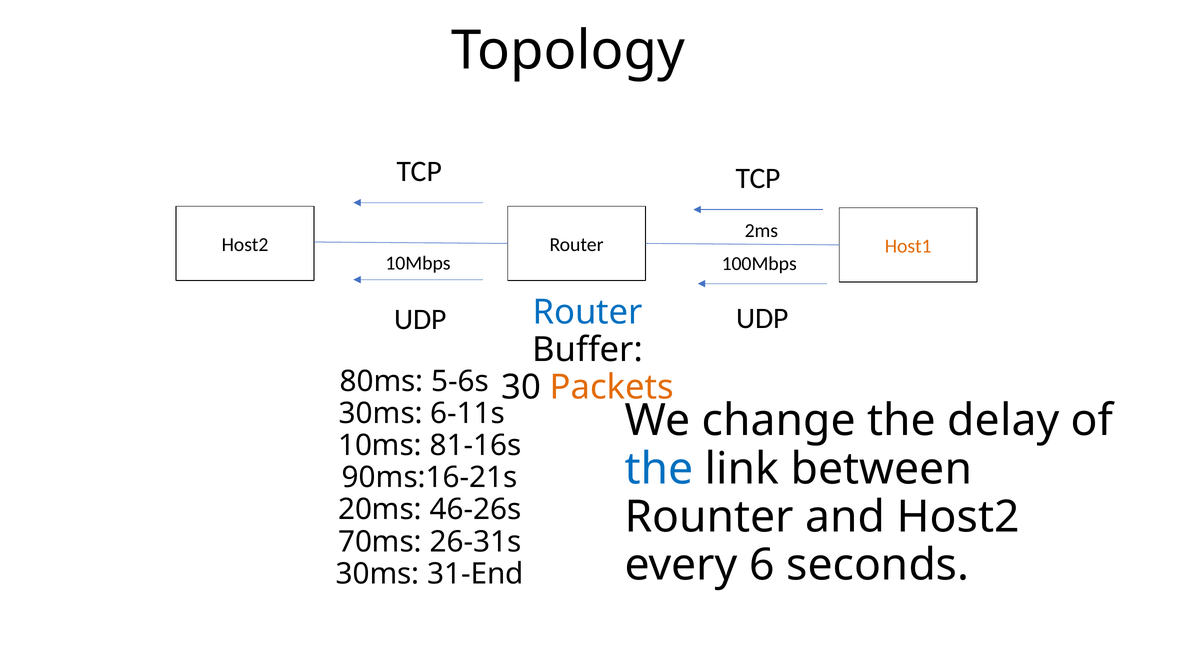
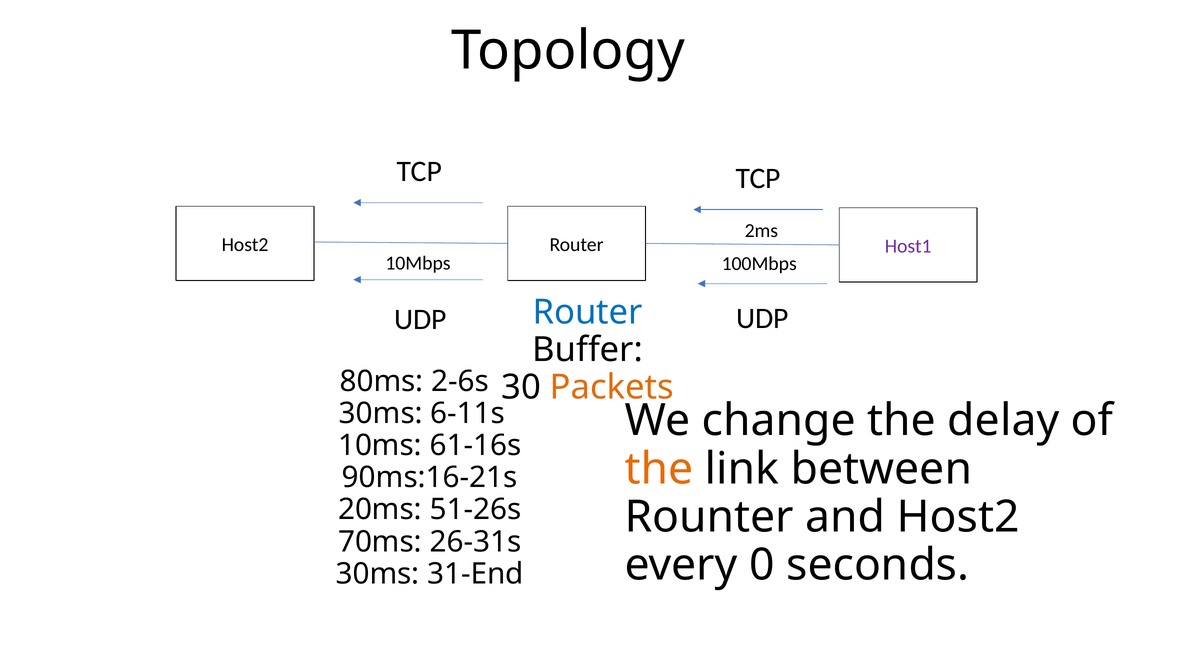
Host1 colour: orange -> purple (908, 246)
5-6s: 5-6s -> 2-6s (460, 382)
81-16s: 81-16s -> 61-16s (475, 446)
the colour: blue -> orange (659, 469)
46-26s: 46-26s -> 51-26s (475, 510)
6: 6 -> 0 (762, 565)
